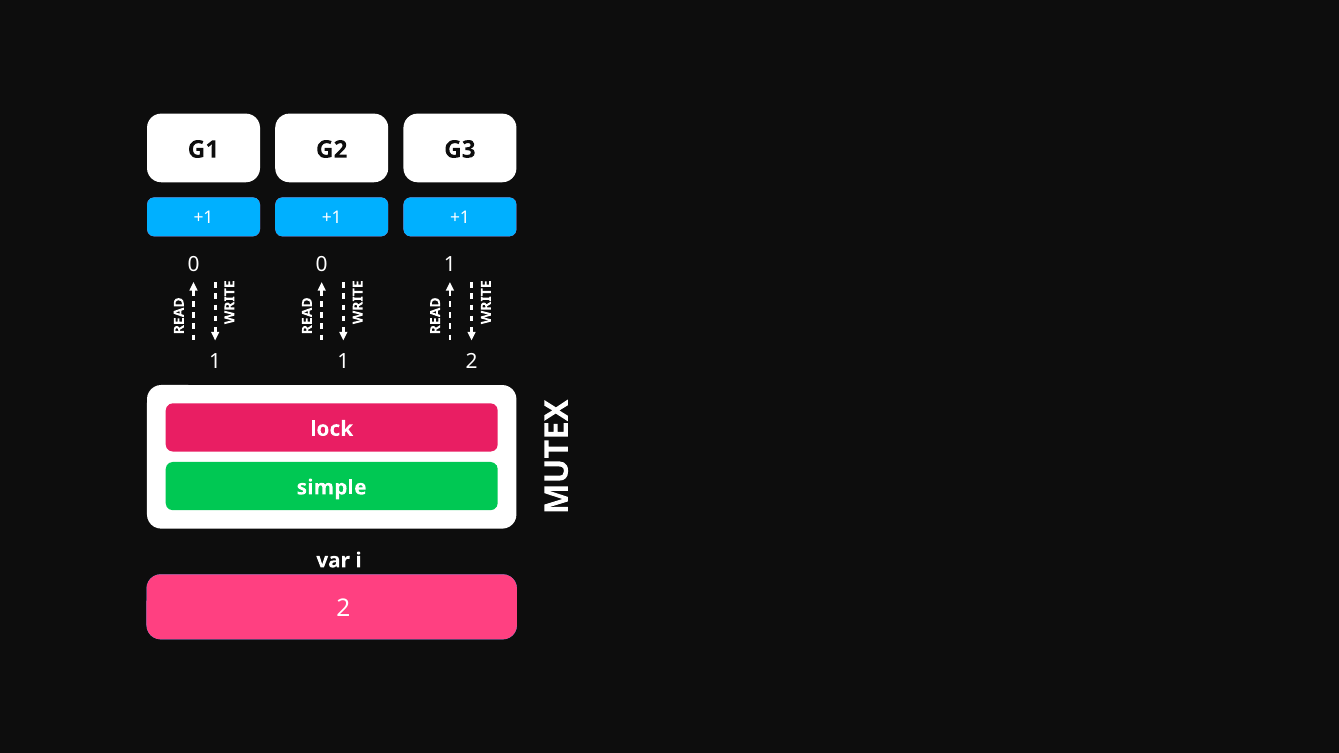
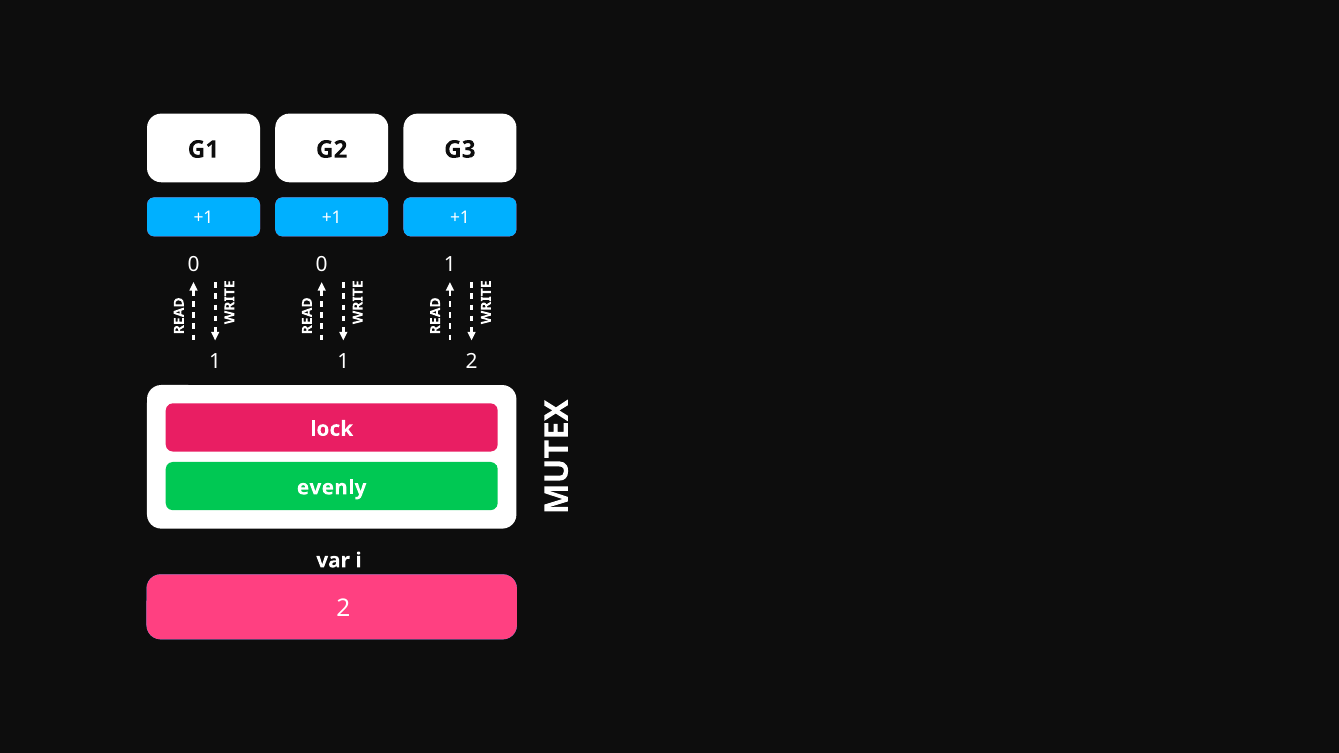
simple: simple -> evenly (332, 488)
